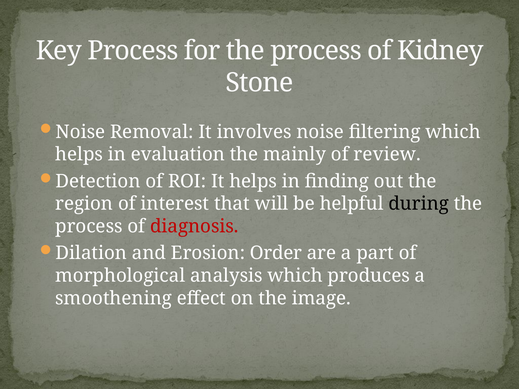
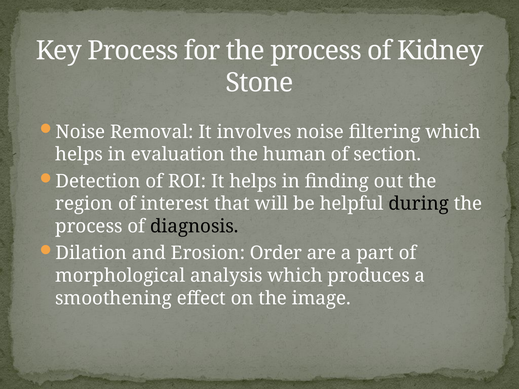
mainly: mainly -> human (295, 154)
review: review -> section (387, 154)
diagnosis colour: red -> black (194, 226)
